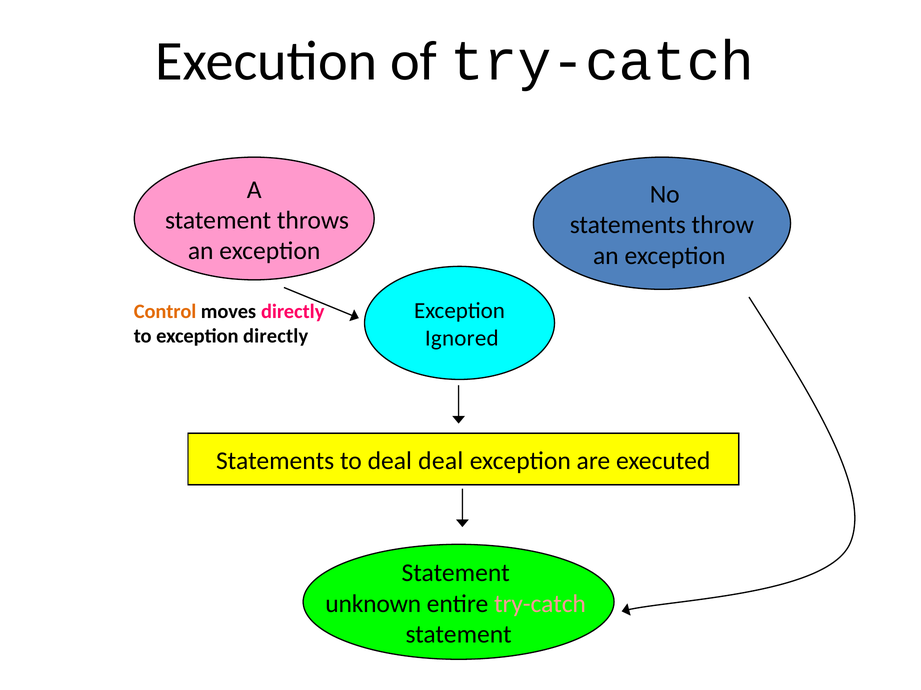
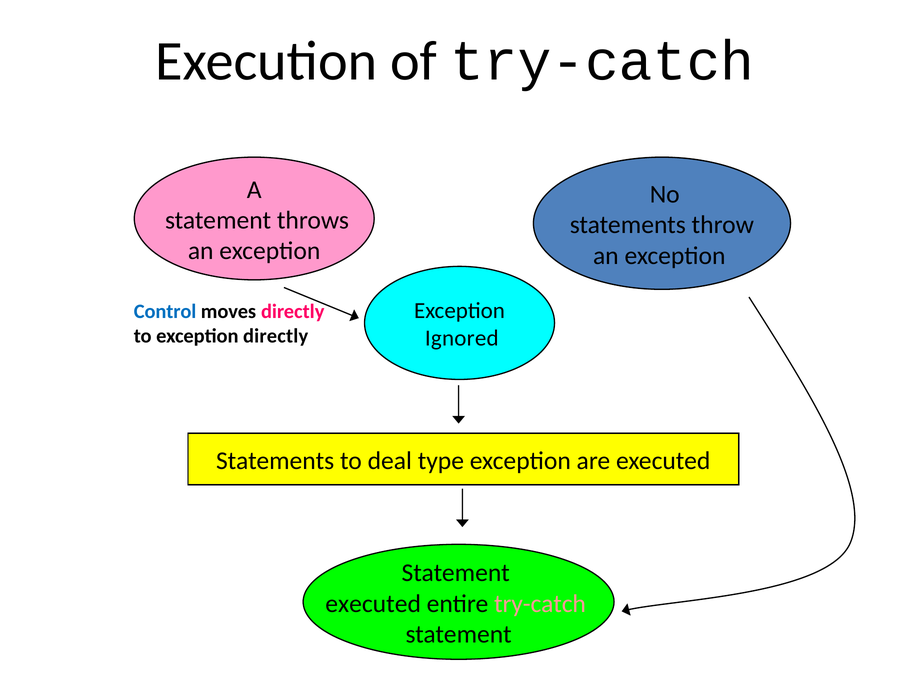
Control colour: orange -> blue (165, 312)
deal deal: deal -> type (441, 461)
unknown: unknown -> executed (373, 604)
